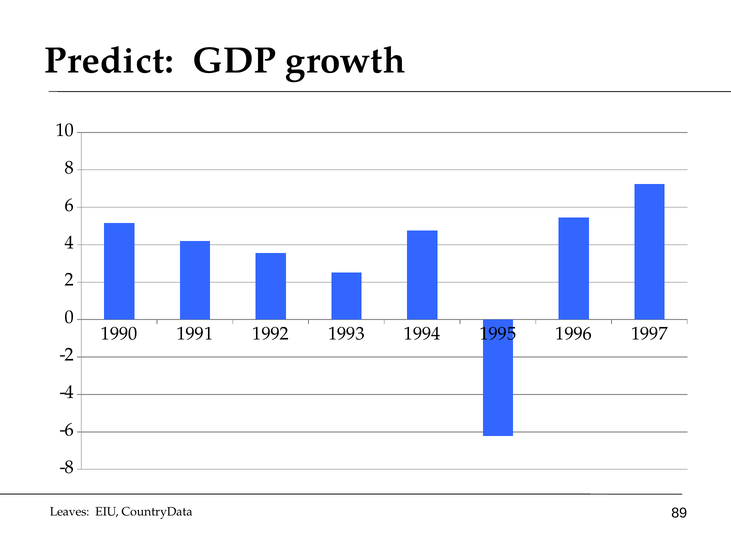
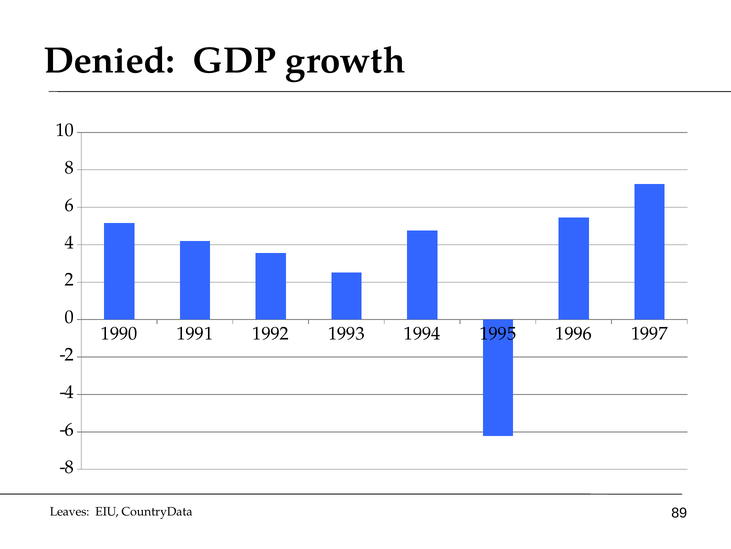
Predict: Predict -> Denied (109, 60)
